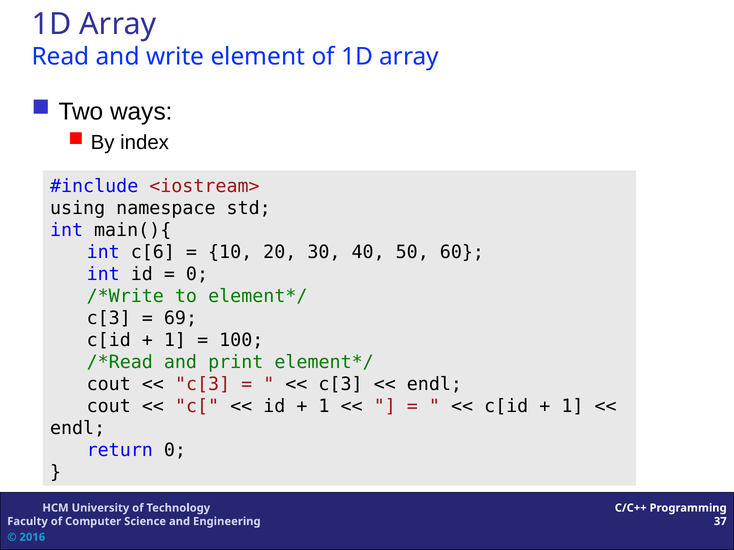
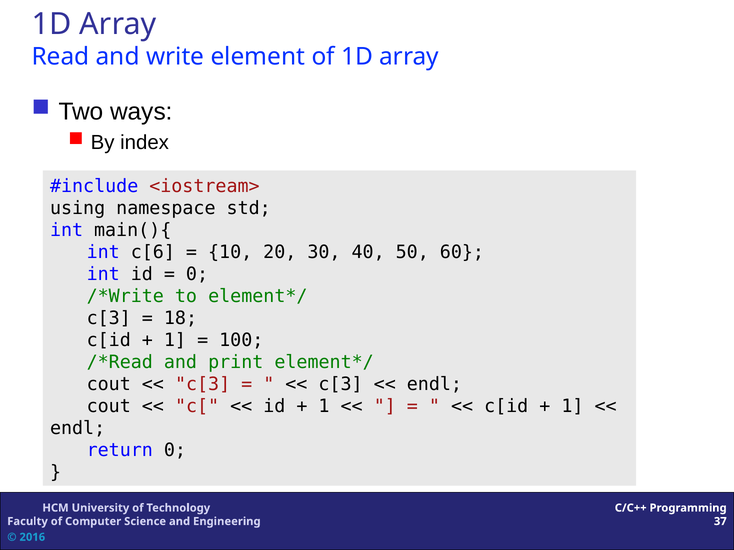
69: 69 -> 18 (181, 319)
